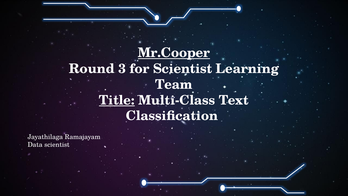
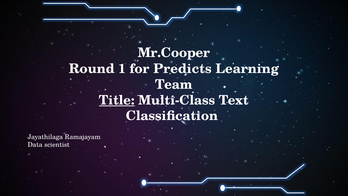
Mr.Cooper underline: present -> none (174, 53)
3: 3 -> 1 (122, 69)
for Scientist: Scientist -> Predicts (183, 69)
